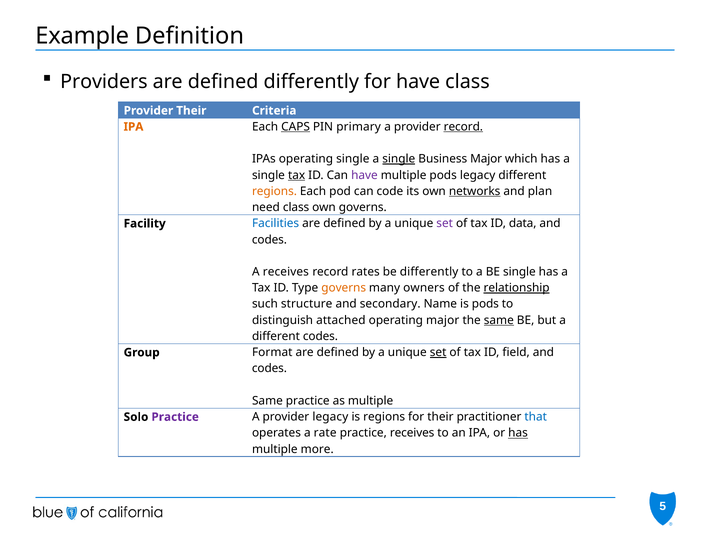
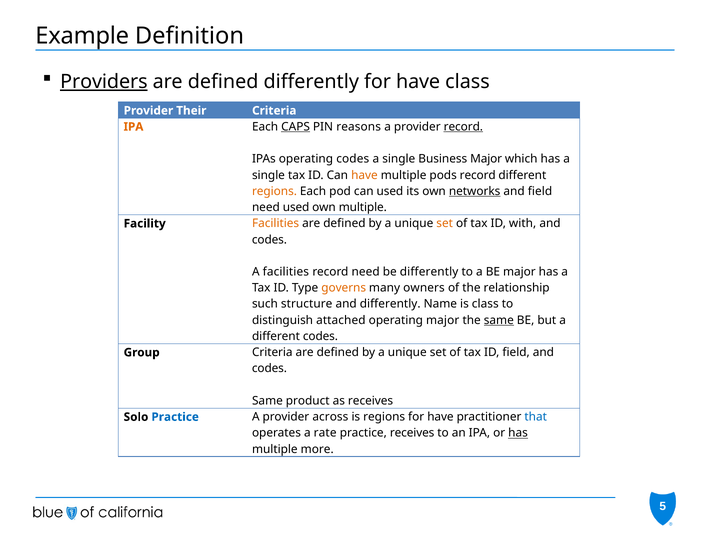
Providers underline: none -> present (104, 82)
primary: primary -> reasons (359, 127)
operating single: single -> codes (353, 159)
single underline: present -> none (399, 159)
tax underline: present -> none (297, 175)
have colour: purple -> orange (364, 175)
pods legacy: legacy -> record (478, 175)
can code: code -> used (390, 191)
and plan: plan -> field (540, 191)
need class: class -> used (296, 207)
own governs: governs -> multiple (363, 207)
Facilities colour: blue -> orange (276, 223)
set colour: purple -> orange (445, 223)
data: data -> with (523, 223)
A receives: receives -> facilities (286, 272)
record rates: rates -> need (366, 272)
BE single: single -> major (519, 272)
relationship underline: present -> none (517, 288)
and secondary: secondary -> differently (390, 304)
is pods: pods -> class (485, 304)
Group Format: Format -> Criteria (272, 352)
set underline: present -> none (438, 352)
Same practice: practice -> product (308, 400)
as multiple: multiple -> receives (371, 400)
Practice colour: purple -> blue (175, 417)
provider legacy: legacy -> across (330, 417)
their: their -> have (440, 417)
